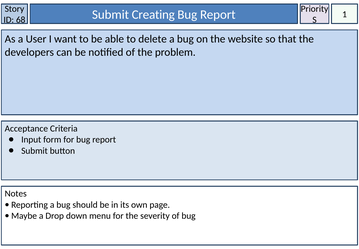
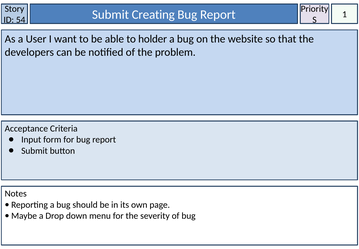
68: 68 -> 54 (21, 20)
delete: delete -> holder (153, 39)
